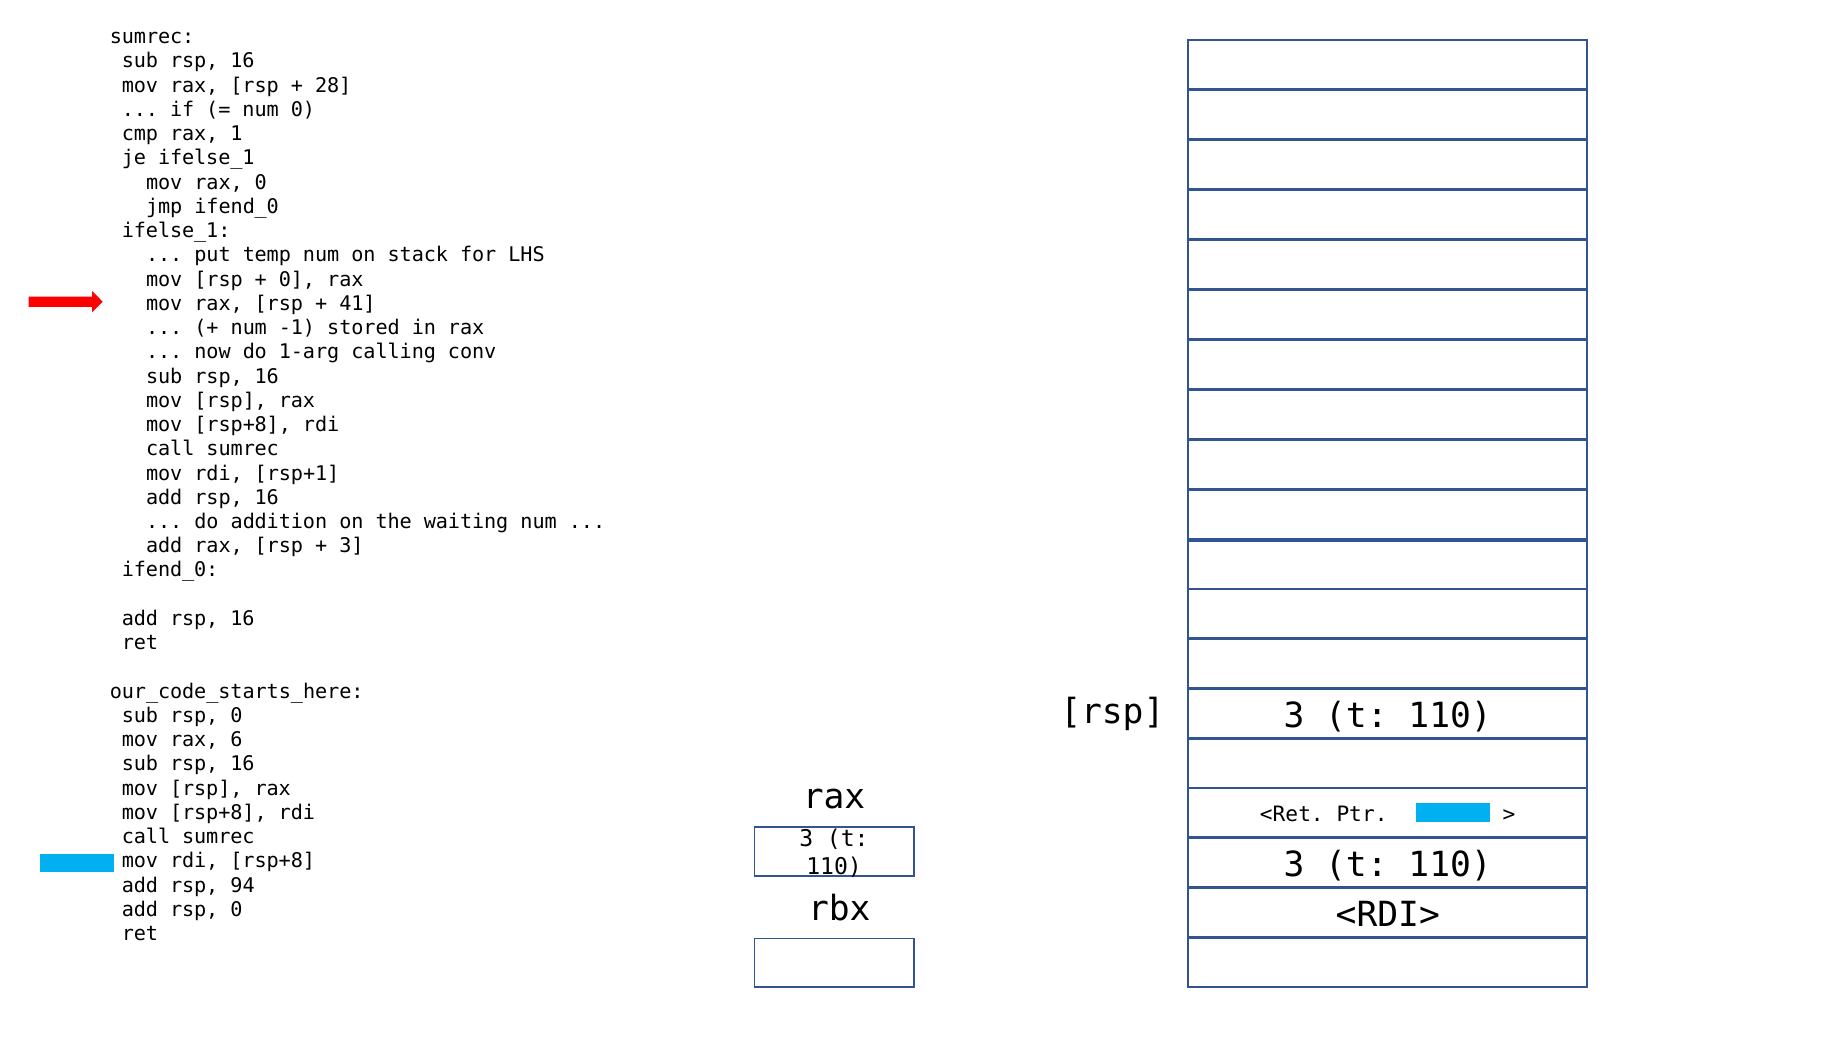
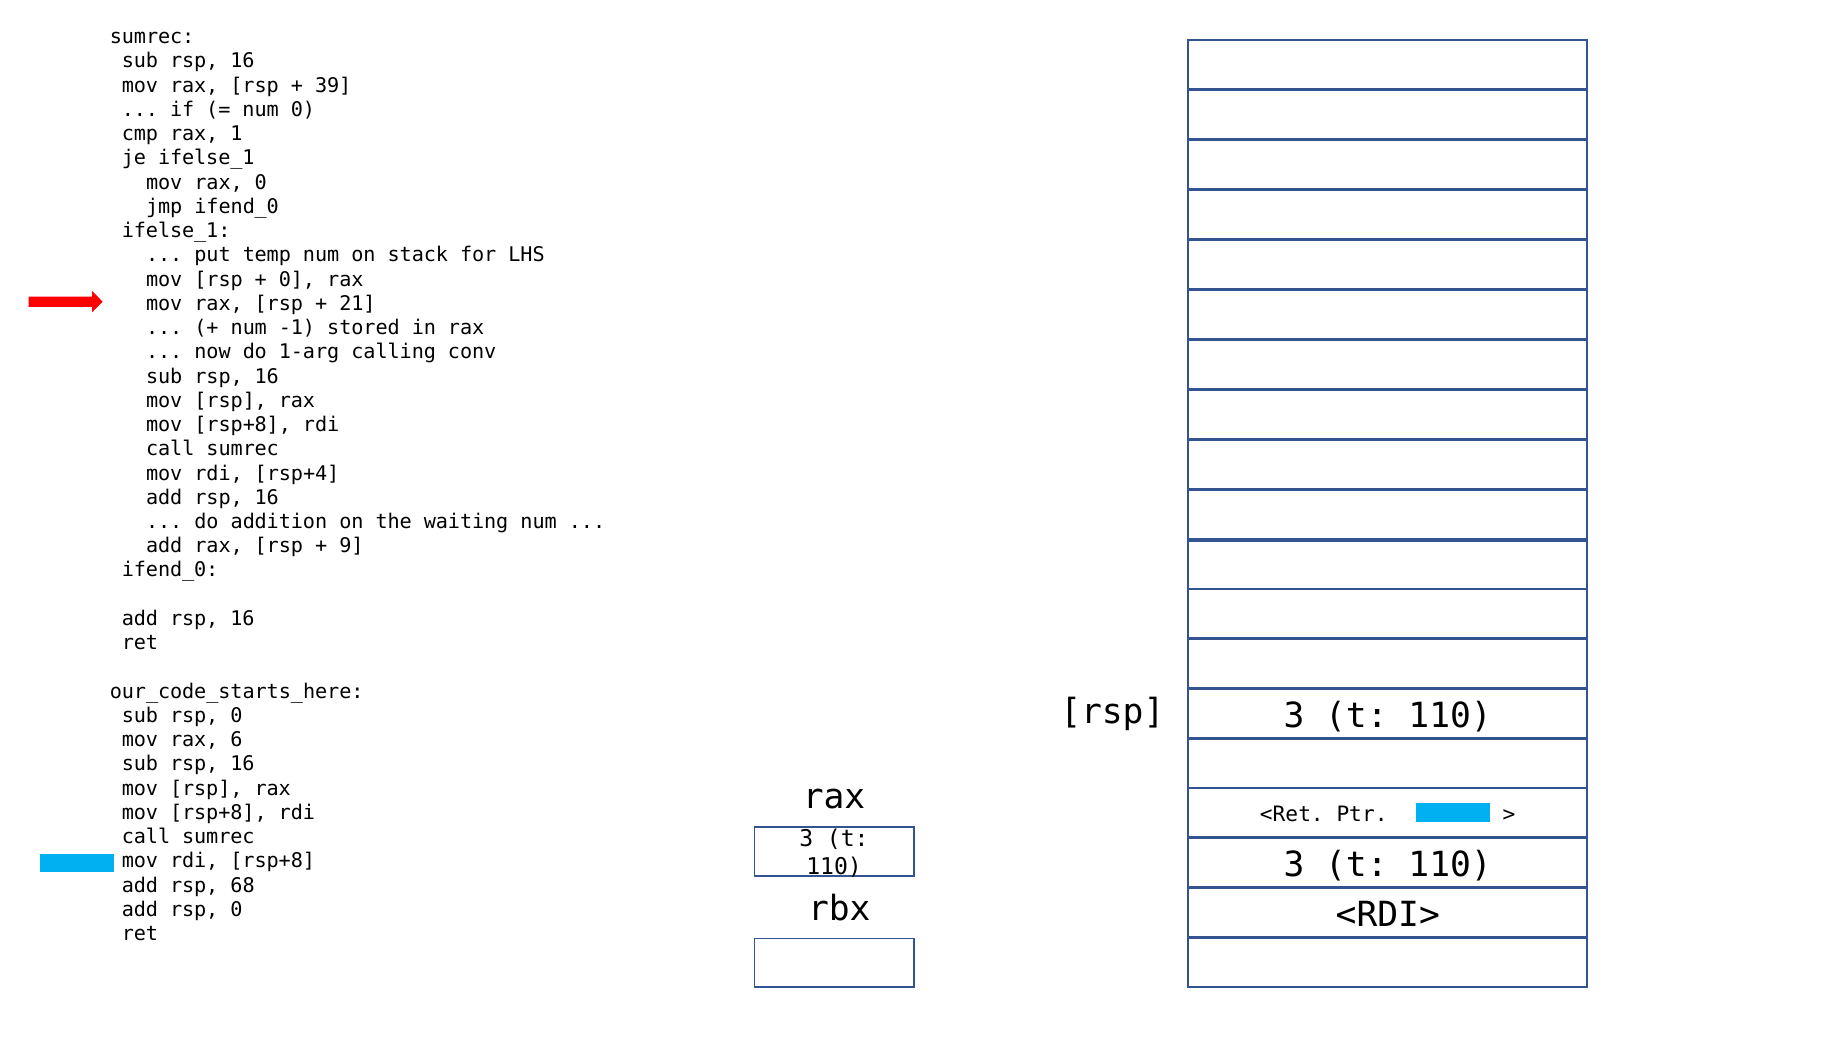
28: 28 -> 39 (333, 85)
41: 41 -> 21 (358, 304)
rsp+1: rsp+1 -> rsp+4 (297, 473)
3: 3 -> 9 (352, 546)
94: 94 -> 68 (243, 885)
